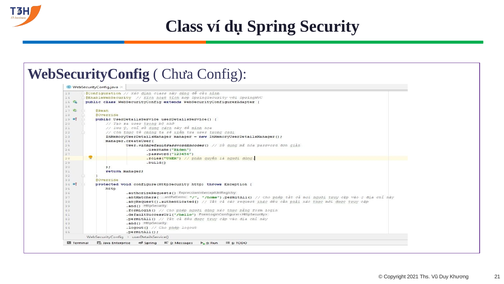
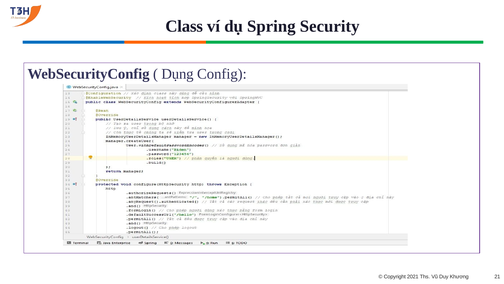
Chưa: Chưa -> Dụng (177, 74)
